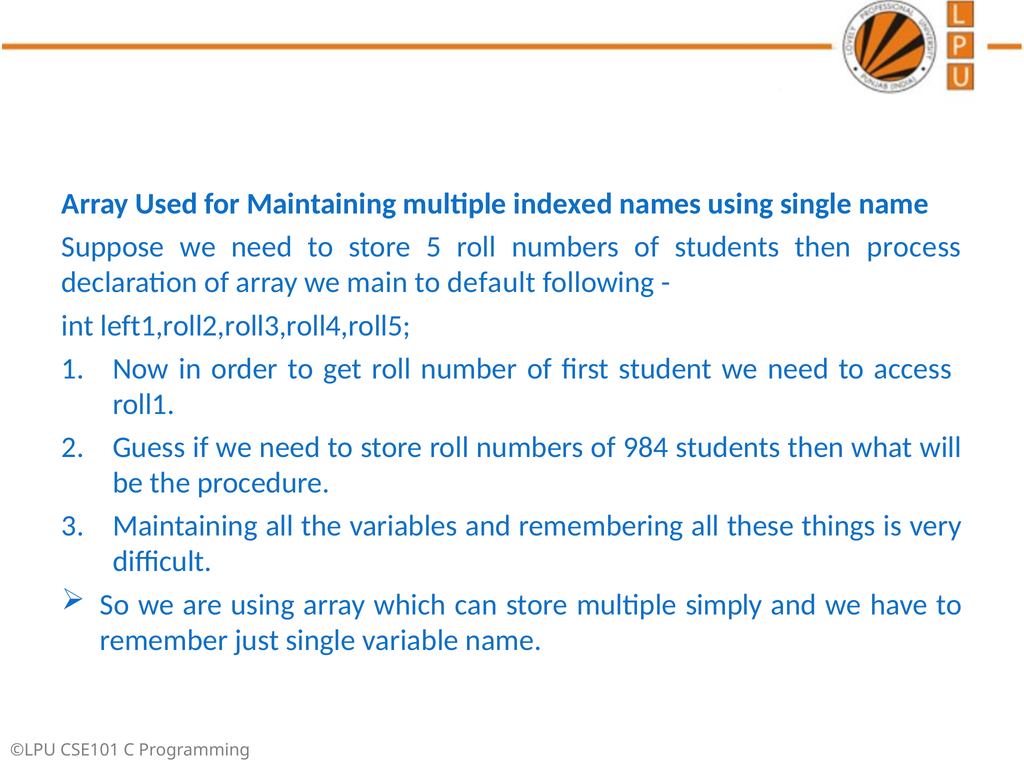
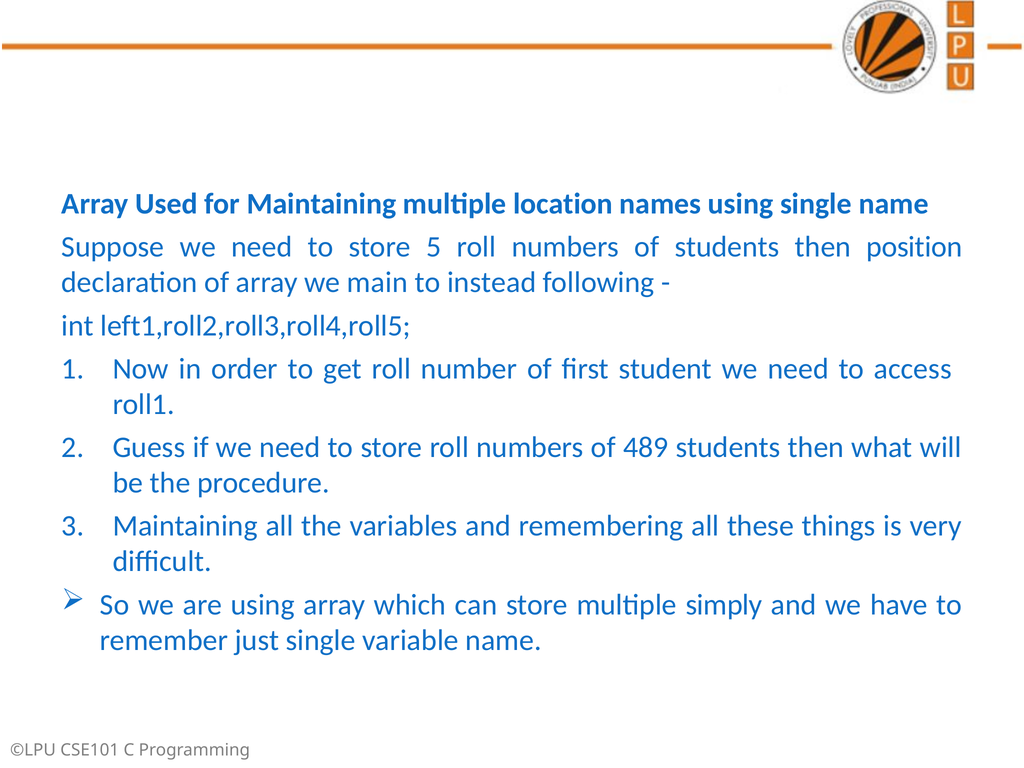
indexed: indexed -> location (563, 204)
process: process -> position (914, 247)
default: default -> instead (492, 283)
984: 984 -> 489 (646, 447)
